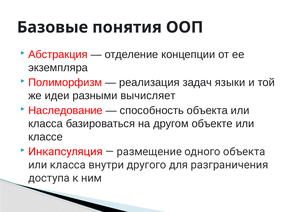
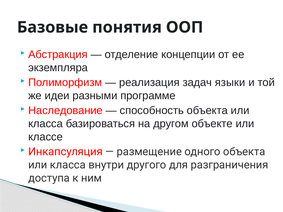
вычисляет: вычисляет -> программе (148, 96)
